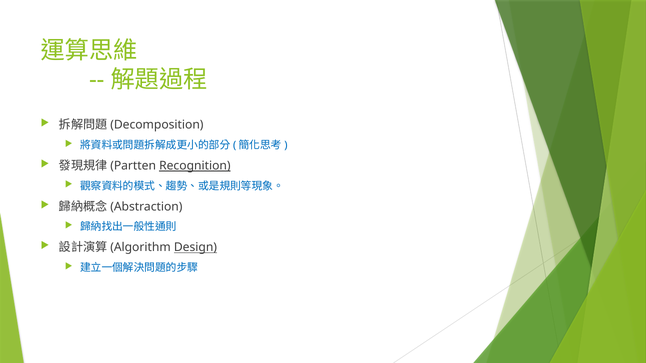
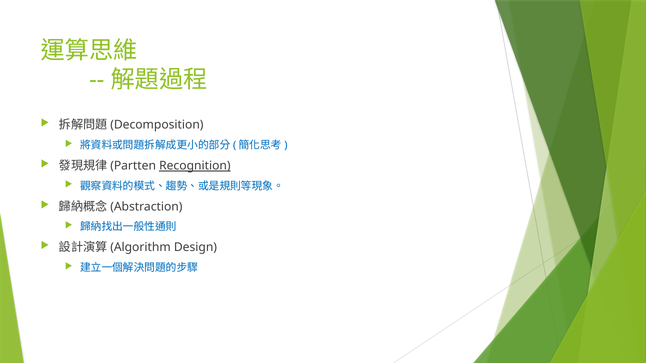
Design underline: present -> none (195, 248)
